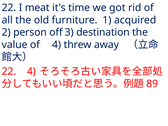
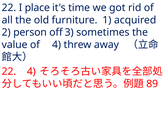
meat: meat -> place (37, 8)
destination: destination -> sometimes (103, 32)
